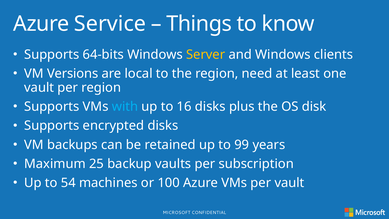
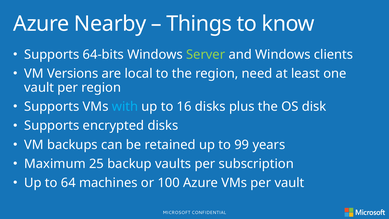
Service: Service -> Nearby (110, 24)
Server colour: yellow -> light green (206, 54)
54: 54 -> 64 (68, 183)
